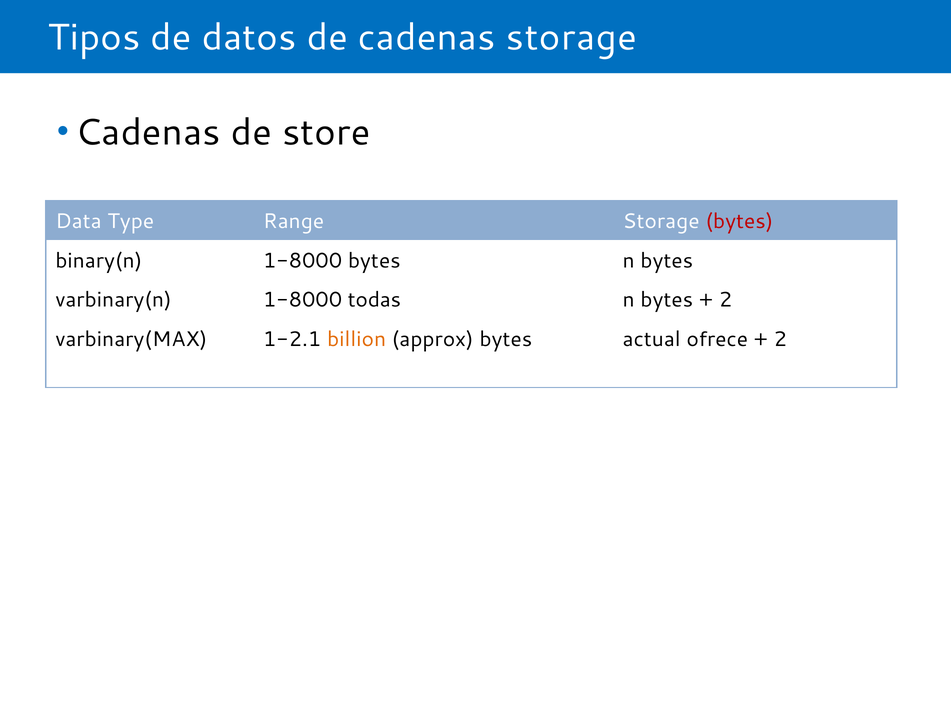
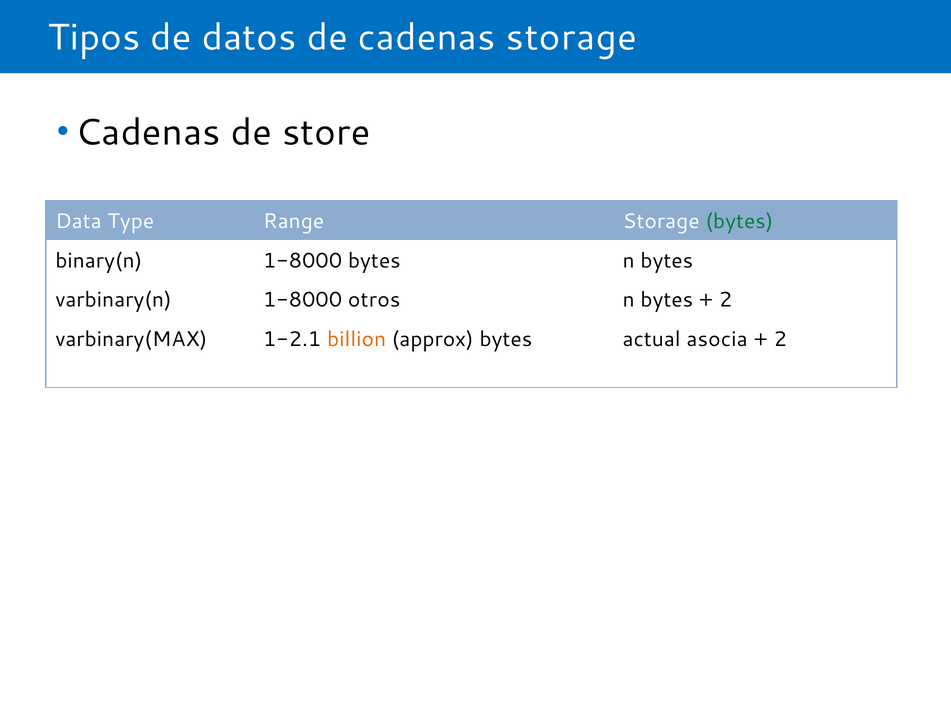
bytes colour: red -> green (739, 221)
todas: todas -> otros (374, 300)
ofrece: ofrece -> asocia (717, 339)
